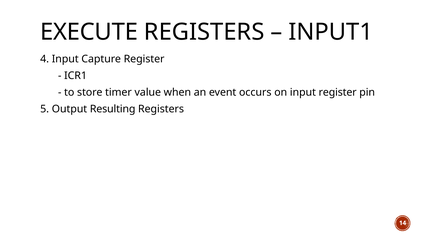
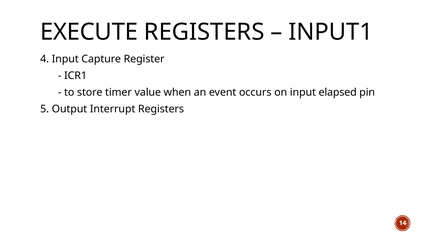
input register: register -> elapsed (338, 92)
Resulting: Resulting -> Interrupt (113, 109)
